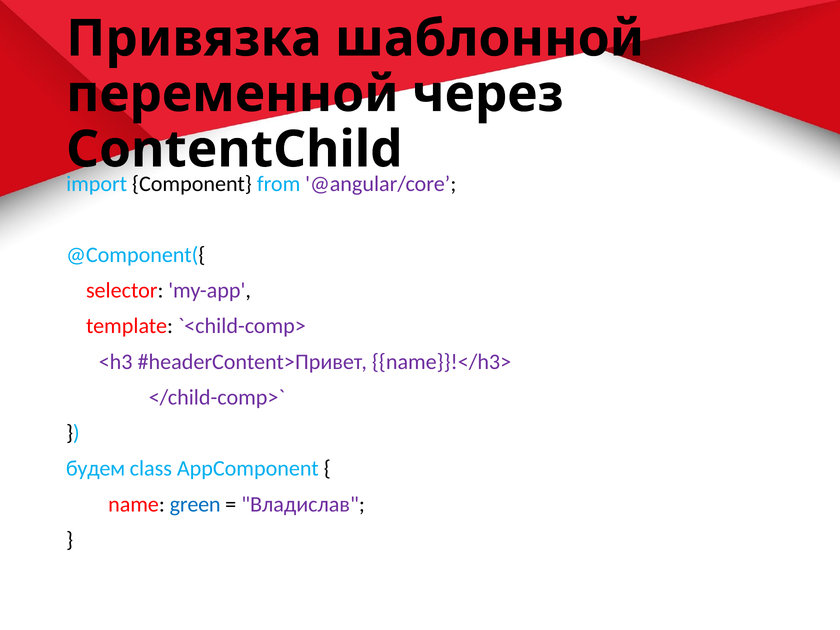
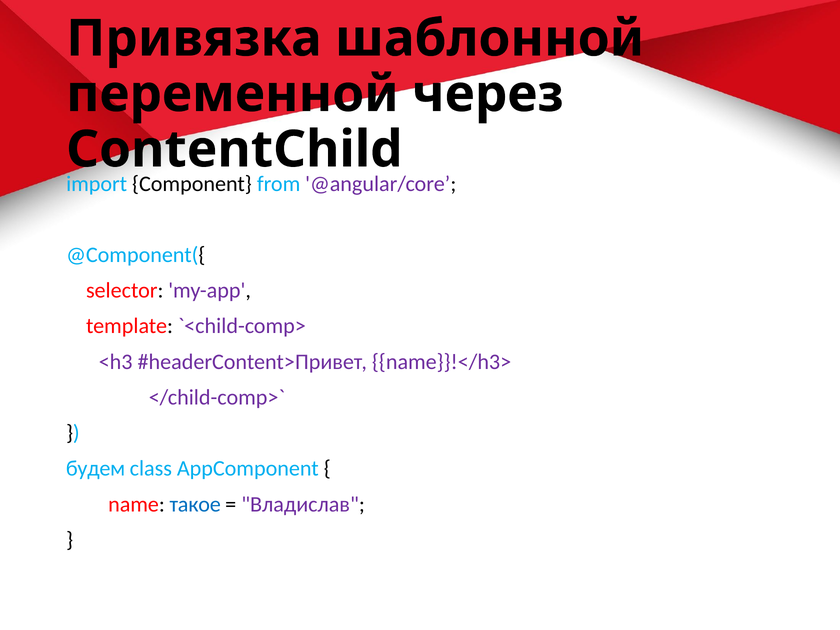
green: green -> такое (195, 505)
